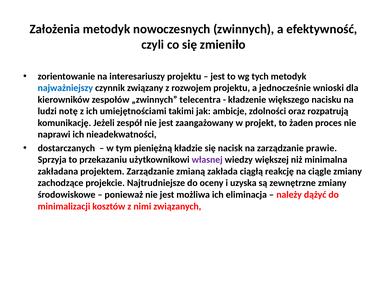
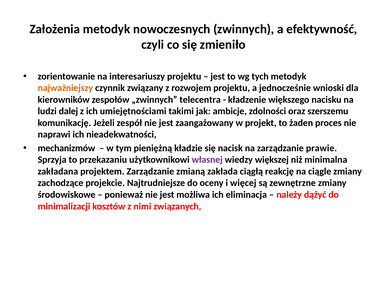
najważniejszy colour: blue -> orange (65, 88)
notę: notę -> dalej (68, 111)
rozpatrują: rozpatrują -> szerszemu (328, 111)
dostarczanych: dostarczanych -> mechanizmów (66, 148)
uzyska: uzyska -> więcej (243, 183)
